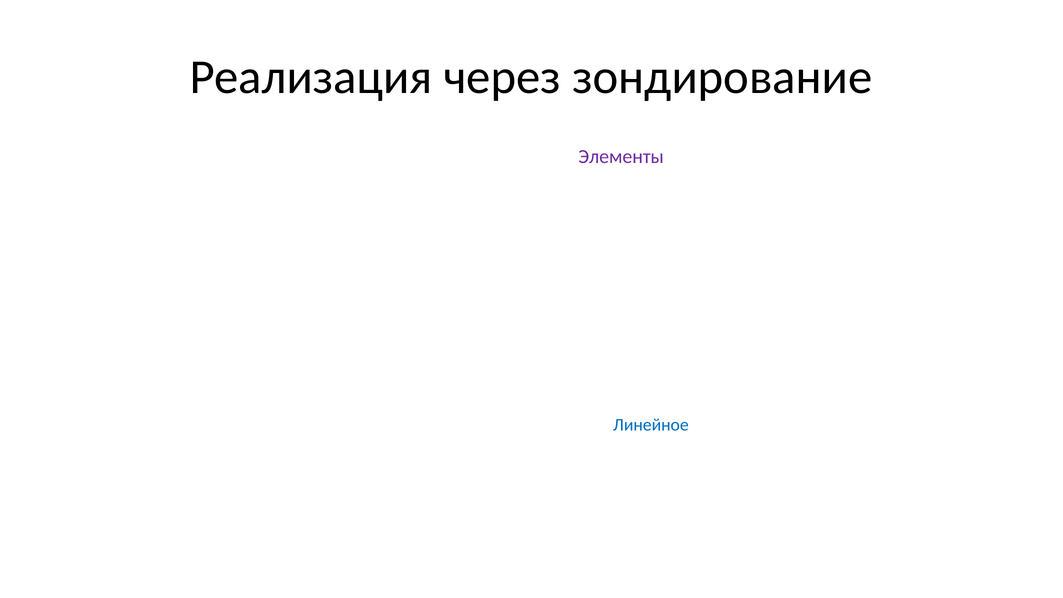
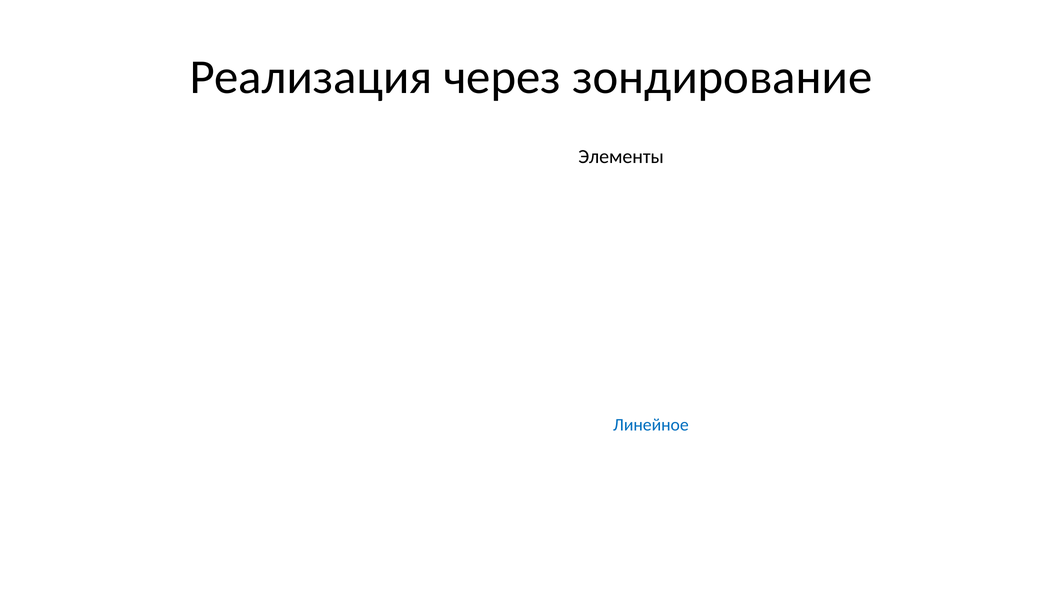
Элементы colour: purple -> black (621, 157)
